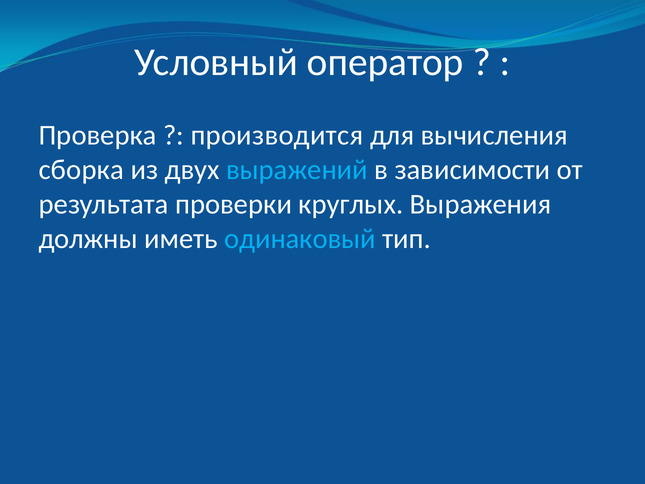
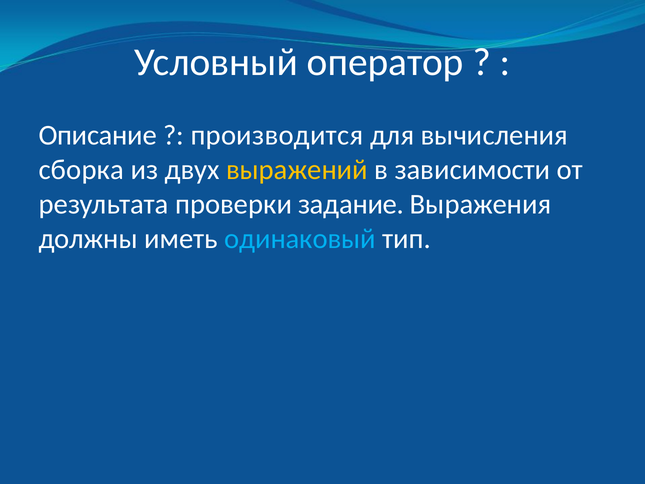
Проверка: Проверка -> Описание (98, 135)
выражений colour: light blue -> yellow (297, 170)
круглых: круглых -> задание (351, 204)
